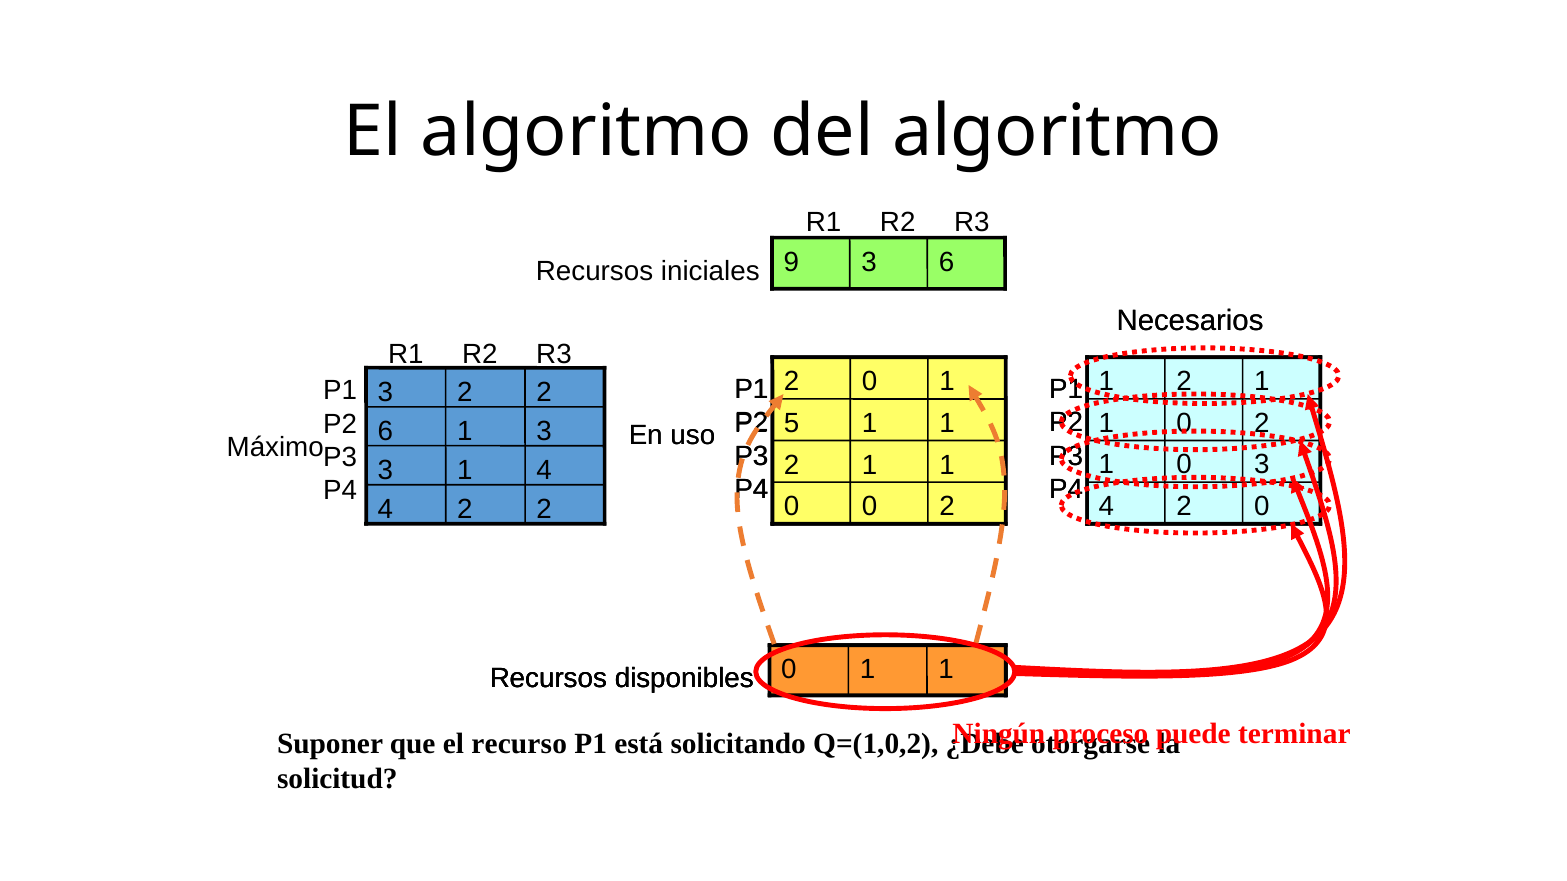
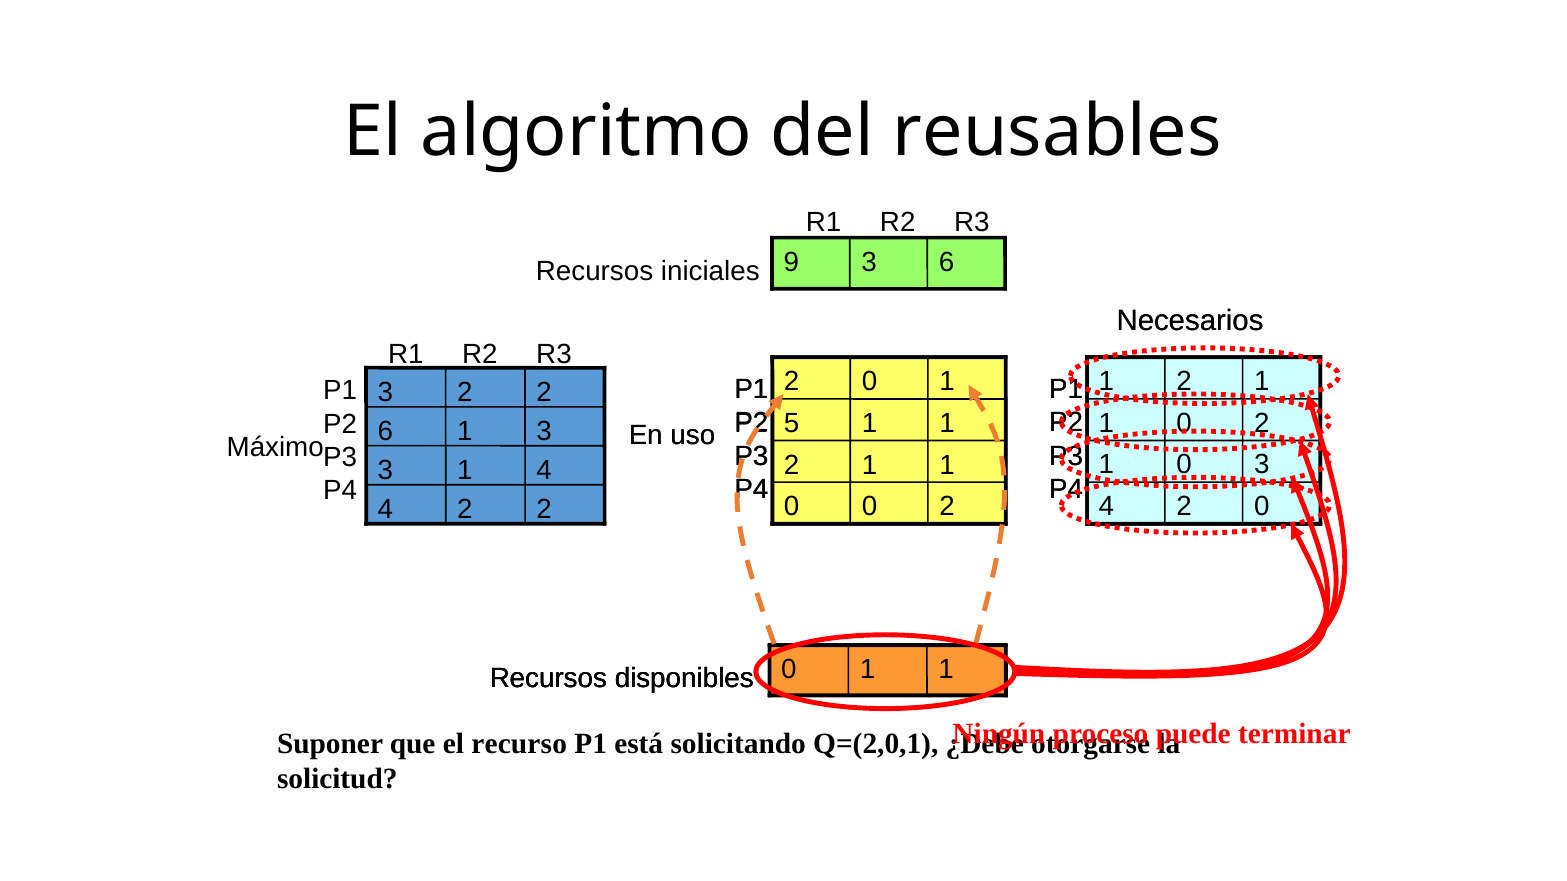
del algoritmo: algoritmo -> reusables (1057, 132)
Q=(1,0,2: Q=(1,0,2 -> Q=(2,0,1 (876, 744)
